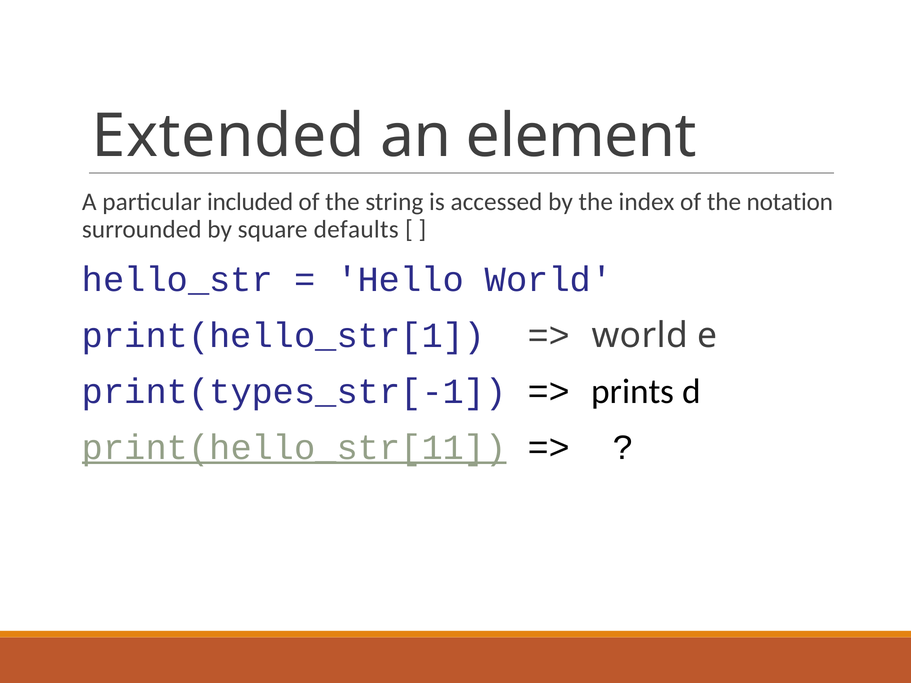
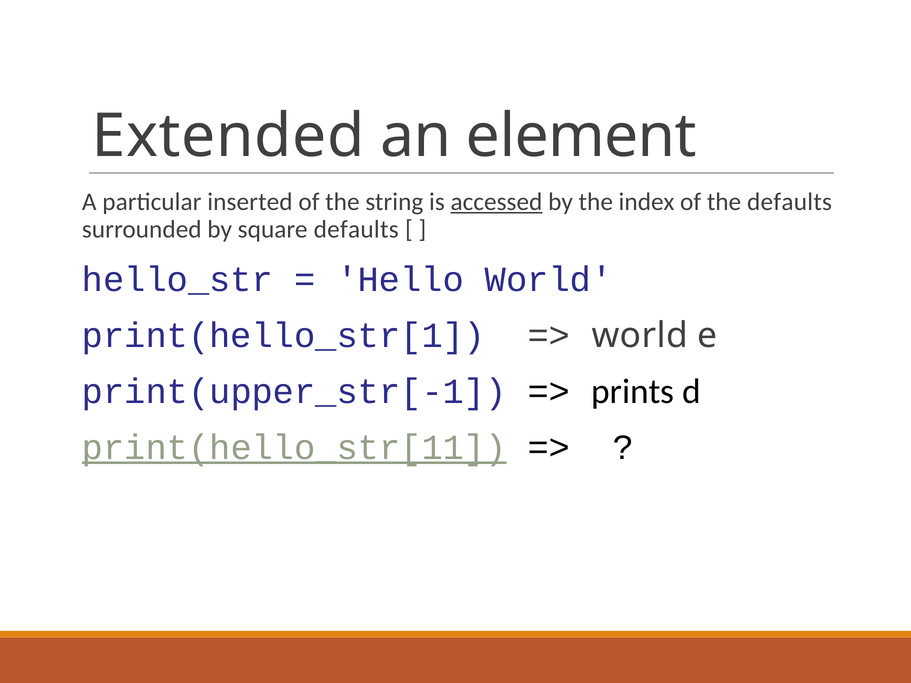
included: included -> inserted (250, 202)
accessed underline: none -> present (496, 202)
the notation: notation -> defaults (790, 202)
print(types_str[-1: print(types_str[-1 -> print(upper_str[-1 (294, 392)
